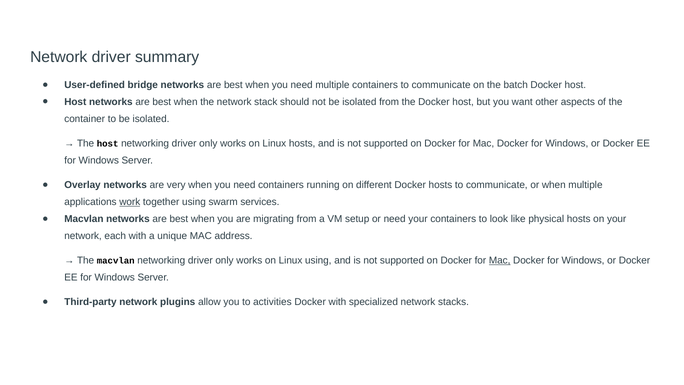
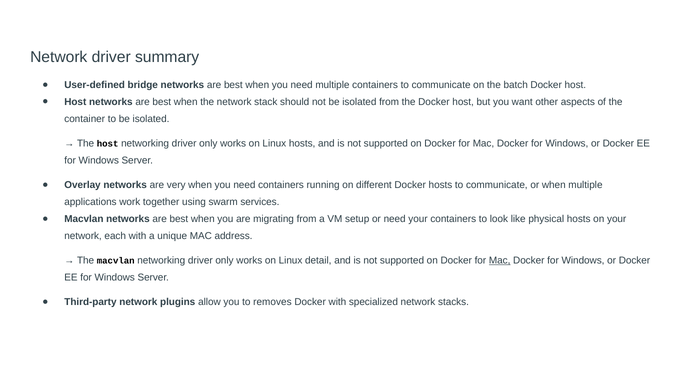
work underline: present -> none (130, 202)
Linux using: using -> detail (318, 260)
activities: activities -> removes (272, 302)
